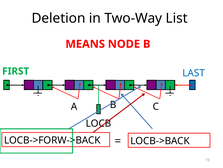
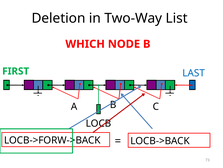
MEANS: MEANS -> WHICH (85, 44)
